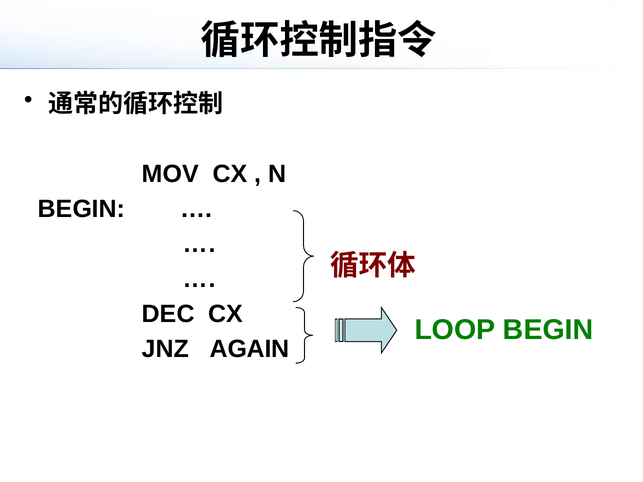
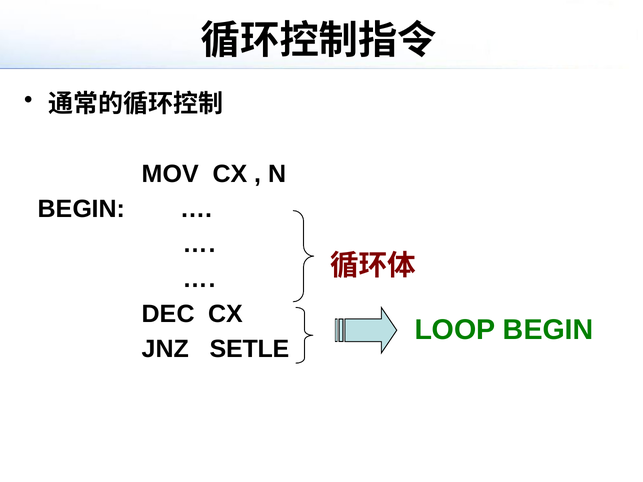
AGAIN: AGAIN -> SETLE (249, 349)
